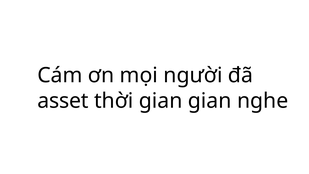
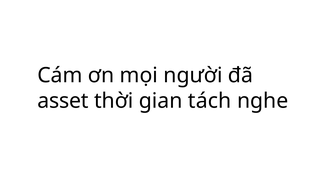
gian gian: gian -> tách (210, 101)
